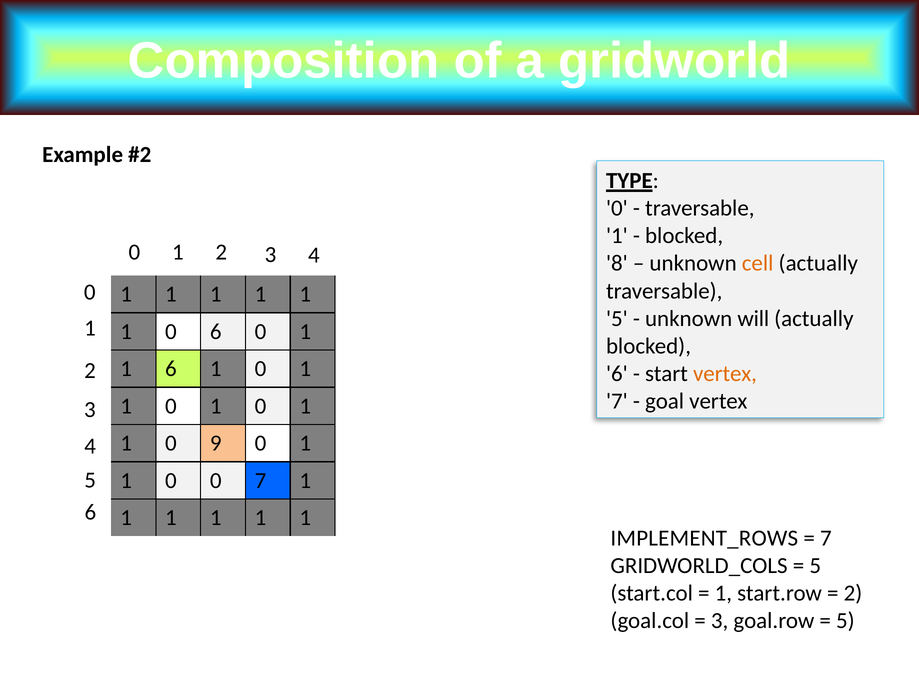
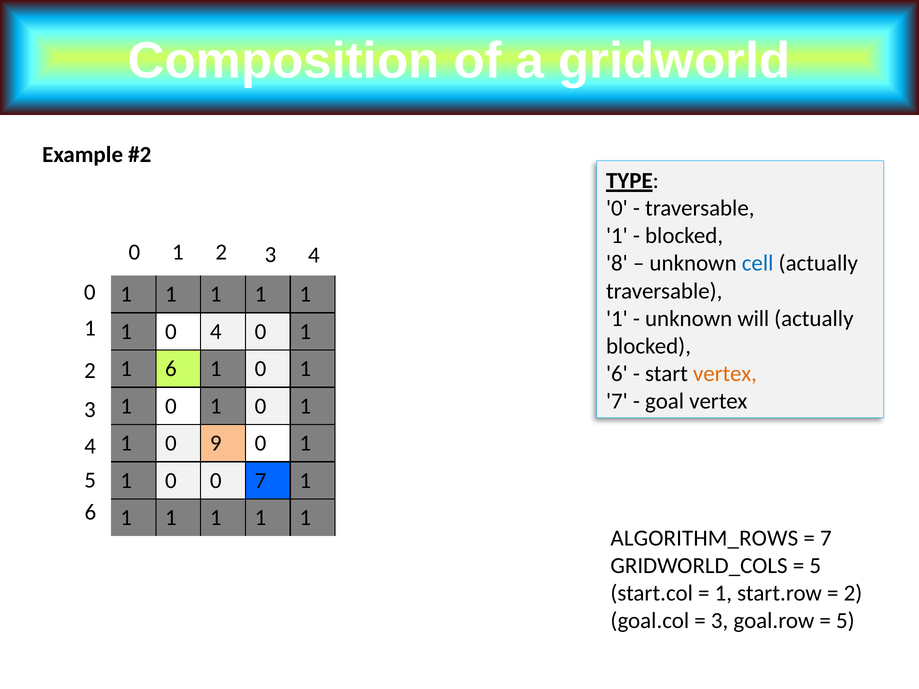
cell colour: orange -> blue (758, 263)
5: 5 -> 1 (617, 319)
0 6: 6 -> 4 (216, 332)
IMPLEMENT_ROWS: IMPLEMENT_ROWS -> ALGORITHM_ROWS (704, 538)
